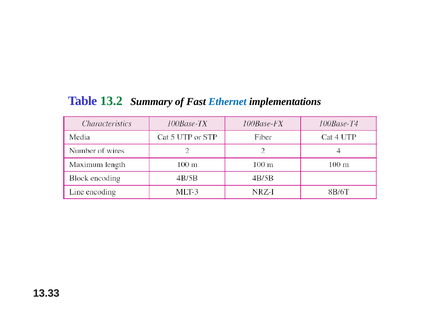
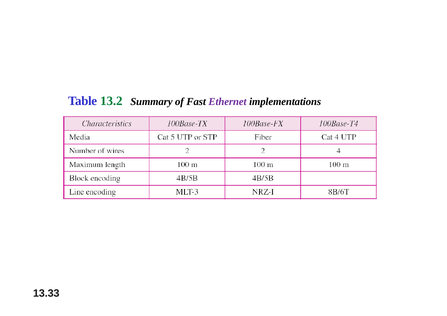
Ethernet colour: blue -> purple (227, 102)
